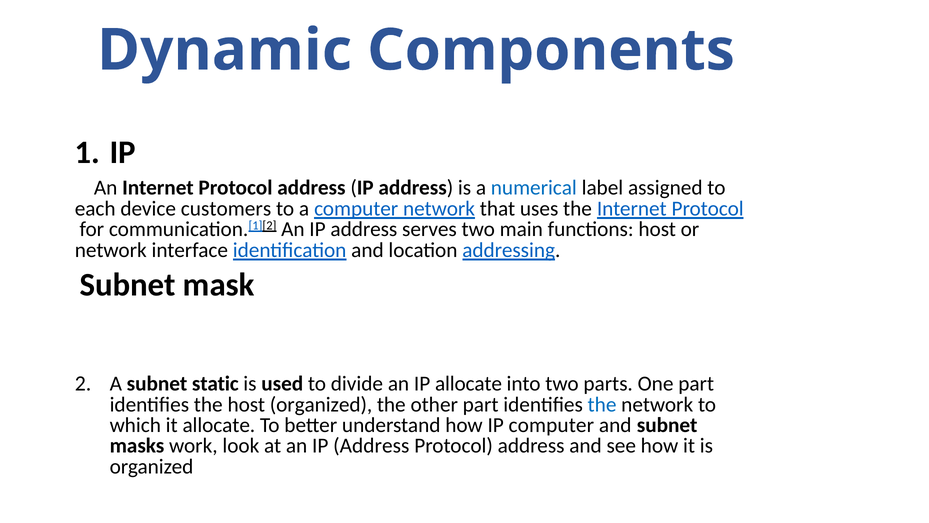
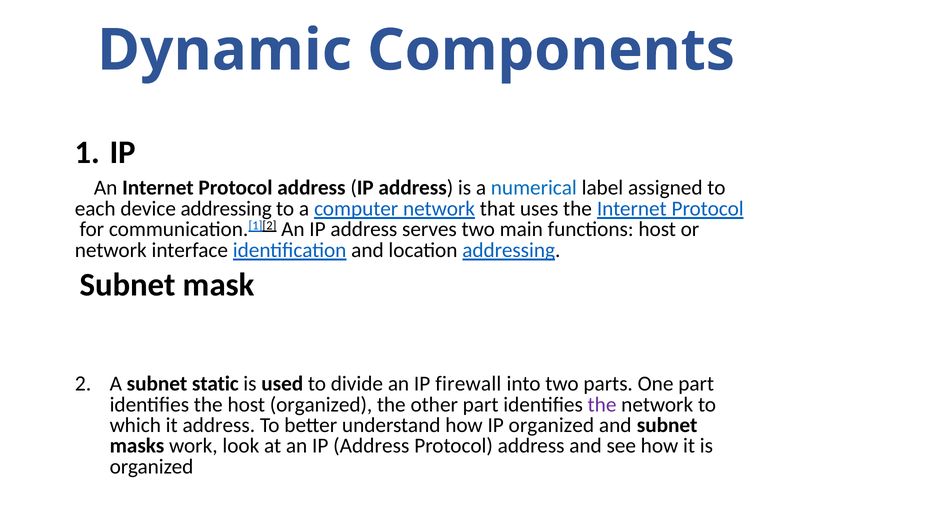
device customers: customers -> addressing (226, 208)
IP allocate: allocate -> firewall (468, 384)
the colour: blue -> purple (602, 404)
it allocate: allocate -> address (219, 425)
IP computer: computer -> organized (551, 425)
